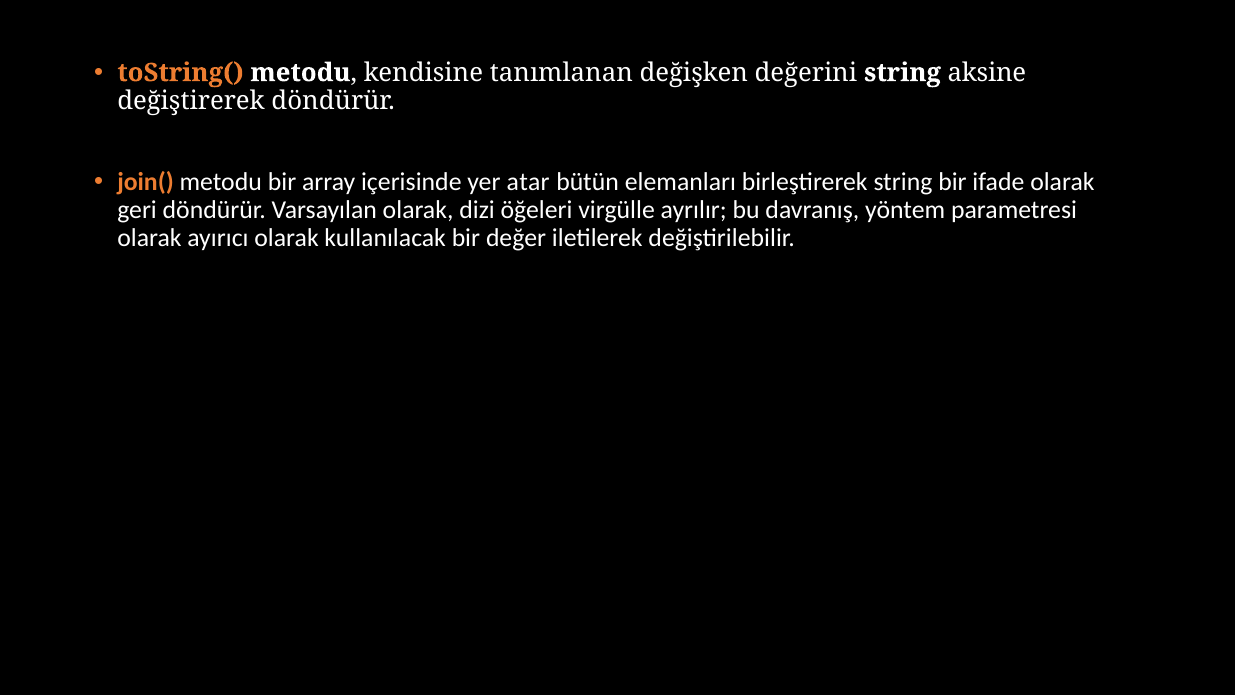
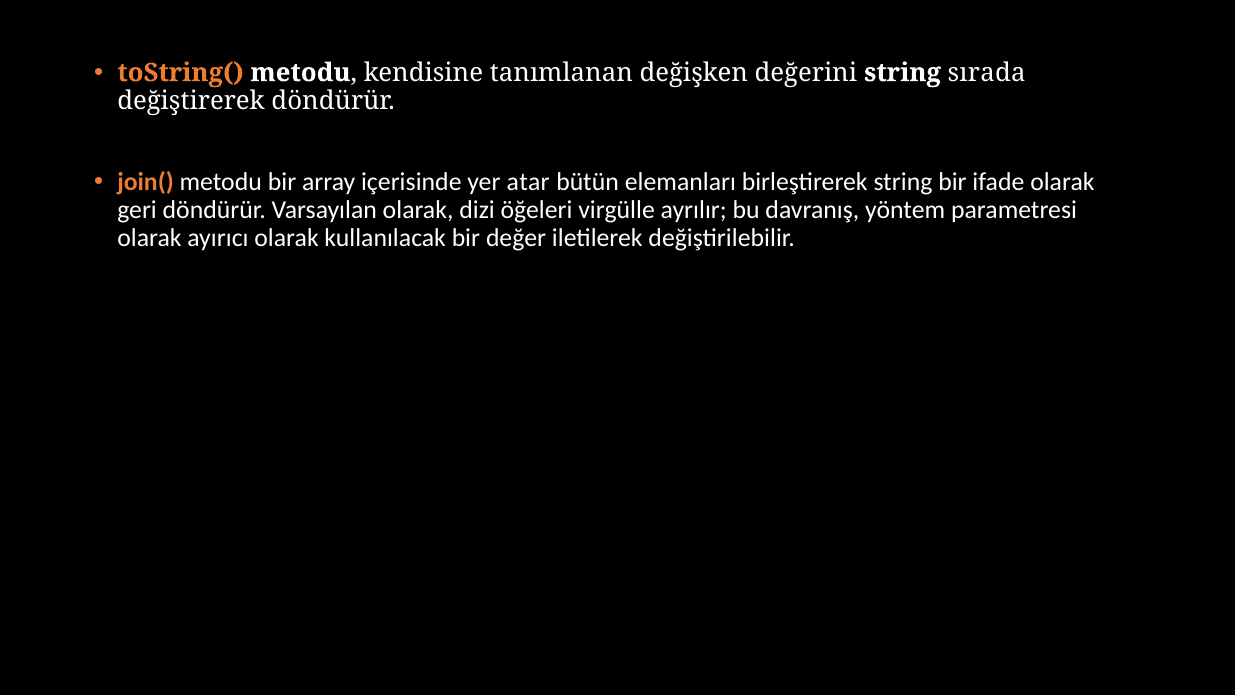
aksine: aksine -> sırada (987, 73)
